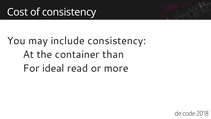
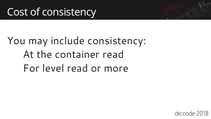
container than: than -> read (113, 54)
ideal: ideal -> level (53, 68)
